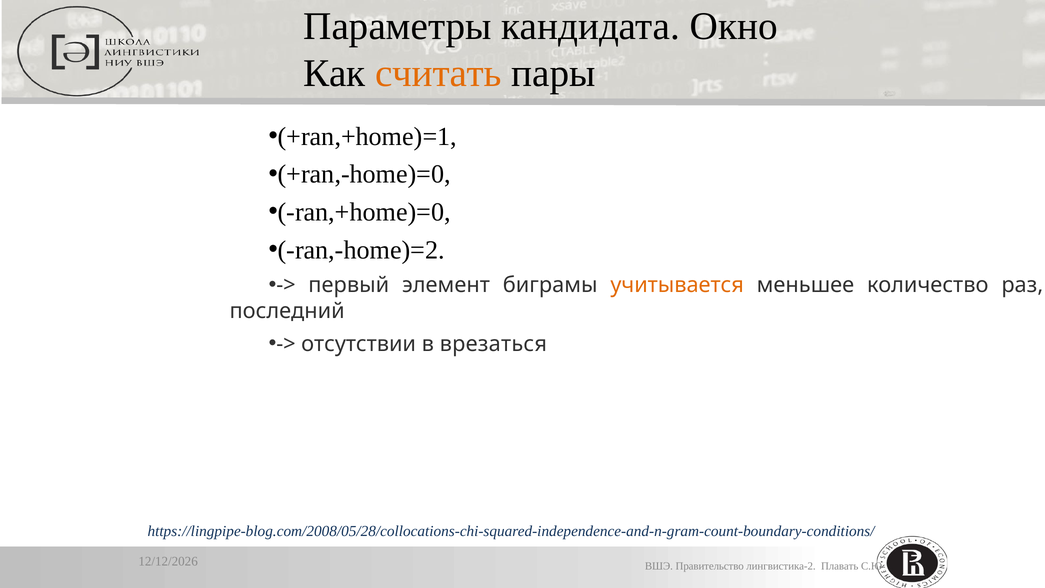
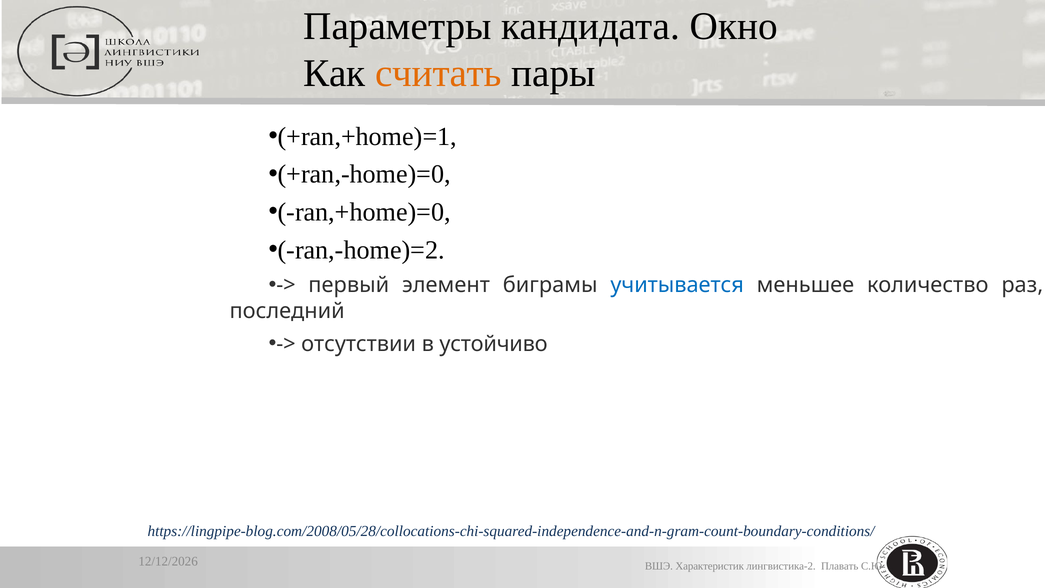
учитывается colour: orange -> blue (677, 285)
врезаться: врезаться -> устойчиво (494, 344)
Правительство: Правительство -> Характеристик (710, 566)
